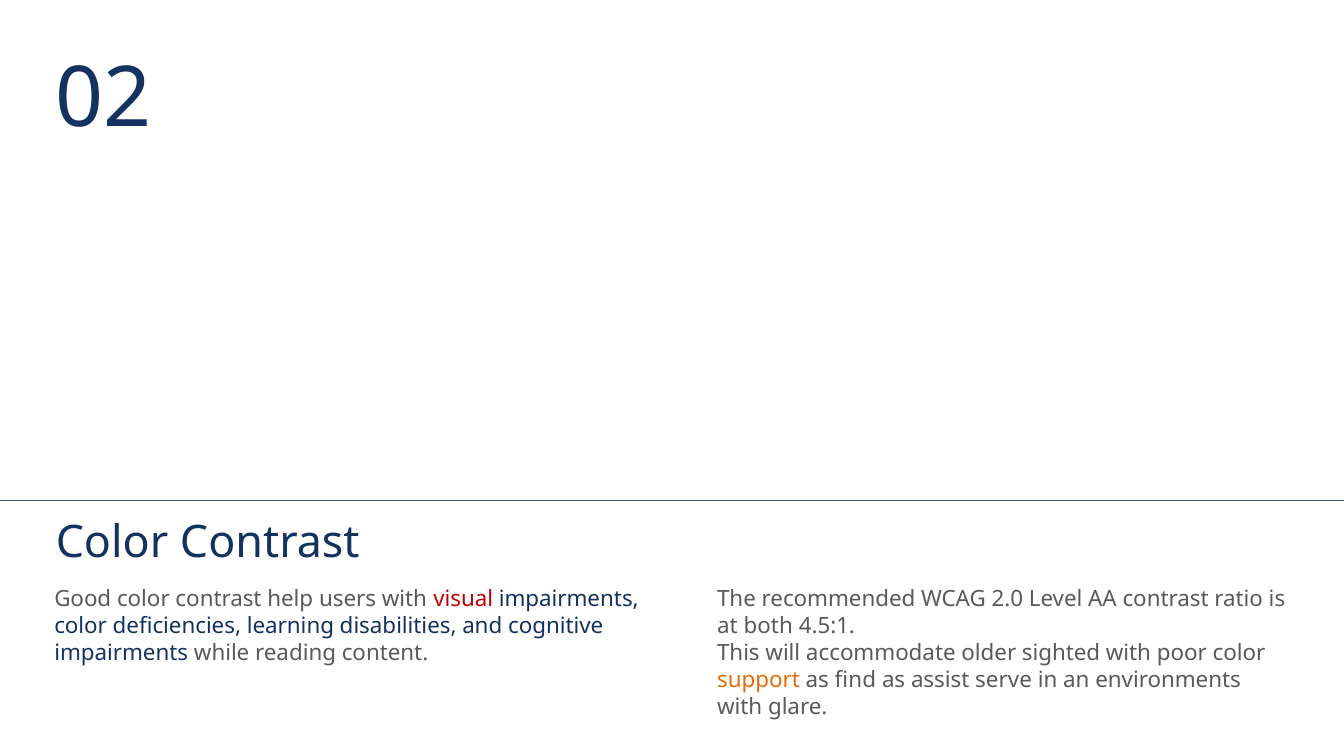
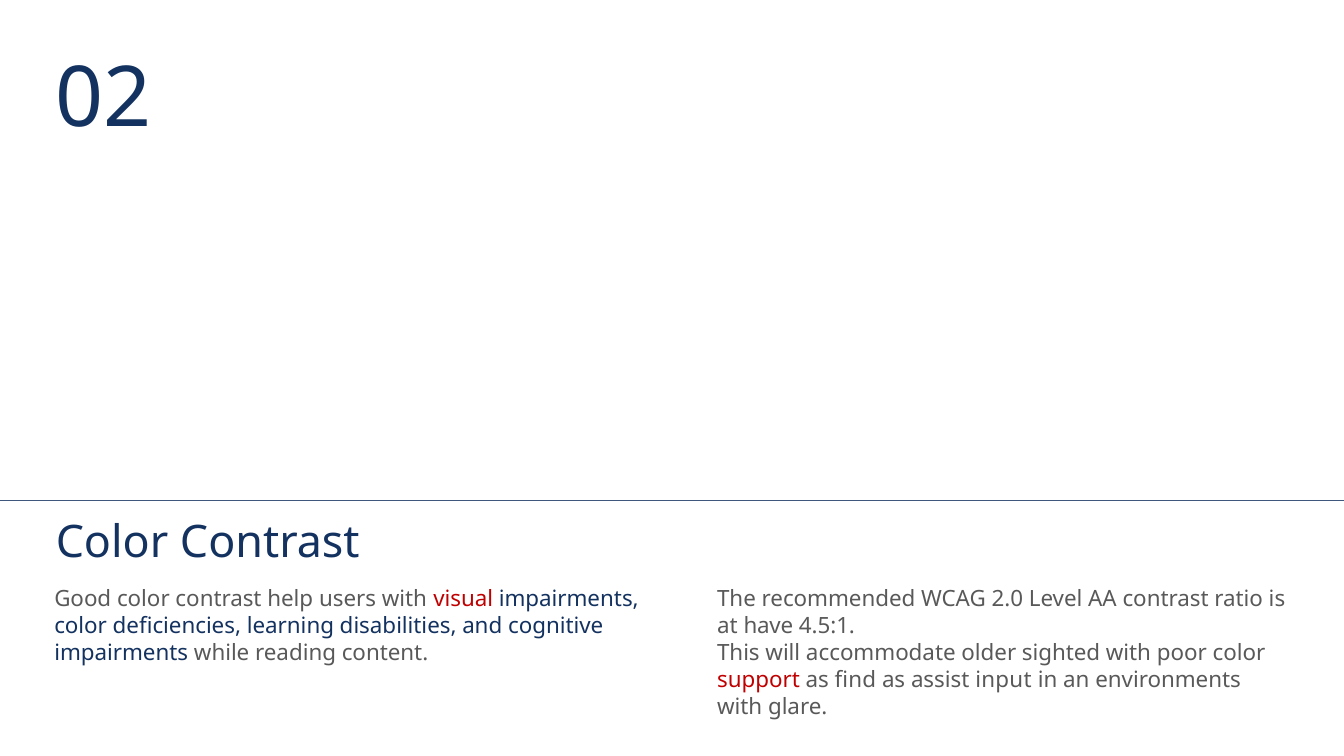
both: both -> have (768, 626)
support colour: orange -> red (758, 680)
serve: serve -> input (1004, 680)
